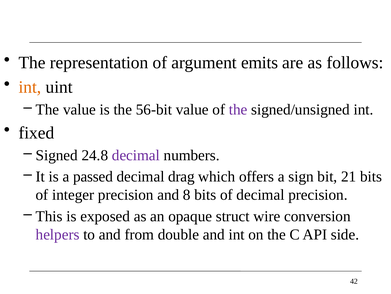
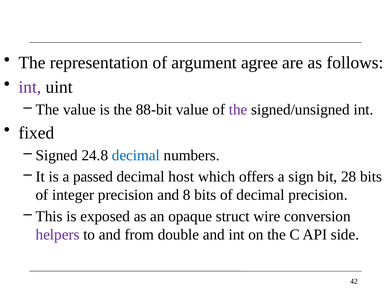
emits: emits -> agree (260, 62)
int colour: orange -> purple (30, 87)
56-bit: 56-bit -> 88-bit (154, 109)
decimal colour: purple -> blue (136, 155)
drag: drag -> host (181, 176)
21: 21 -> 28 (349, 176)
